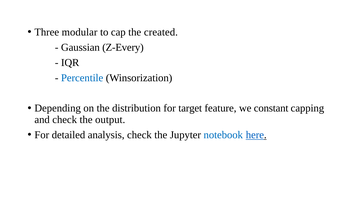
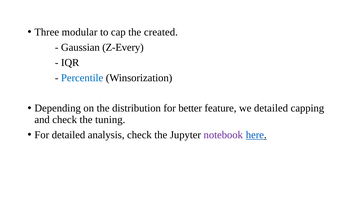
target: target -> better (190, 108)
we constant: constant -> detailed (271, 108)
output: output -> tuning (110, 120)
notebook colour: blue -> purple (223, 135)
